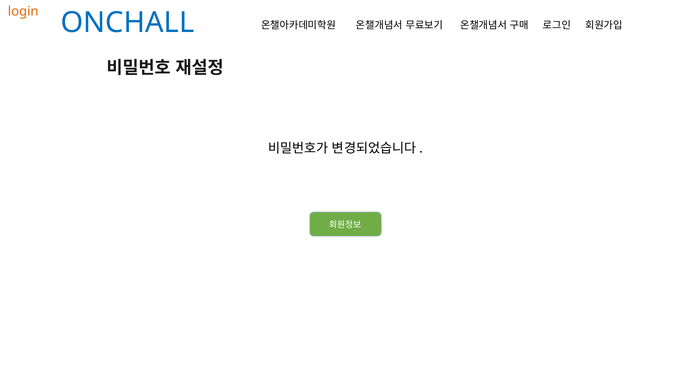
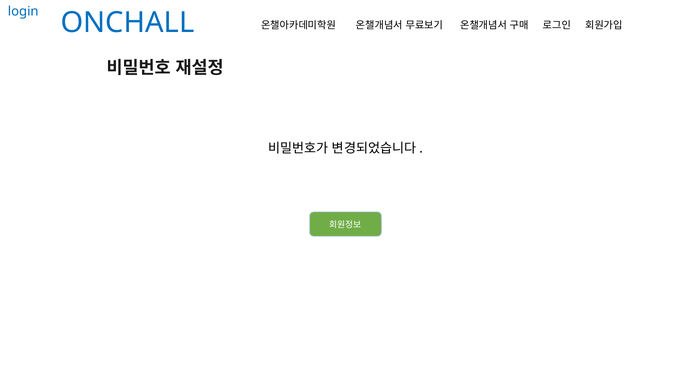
login colour: orange -> blue (23, 11)
